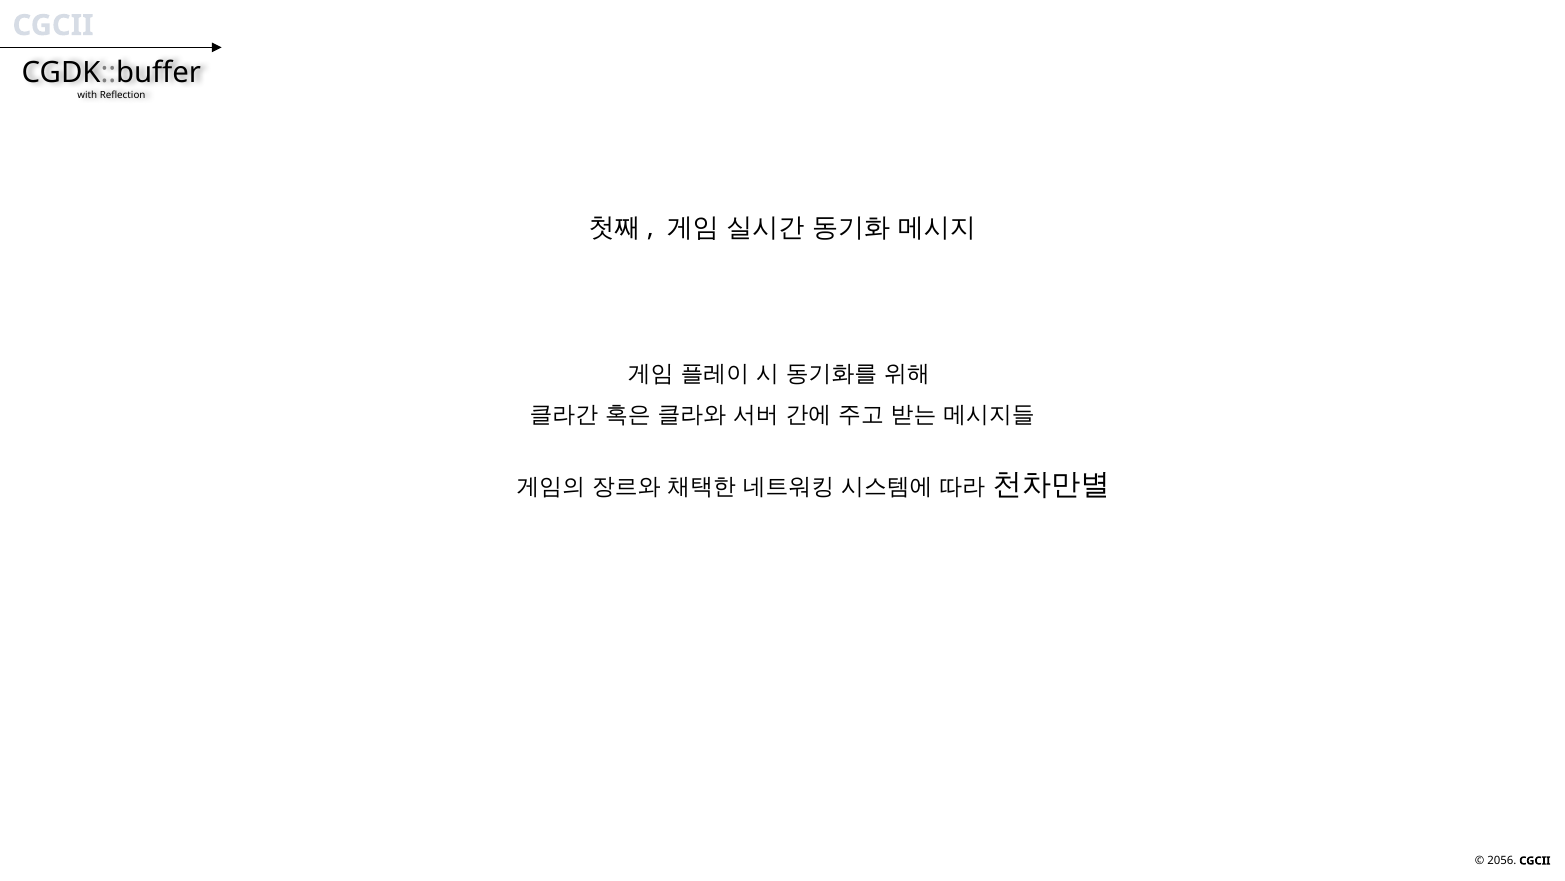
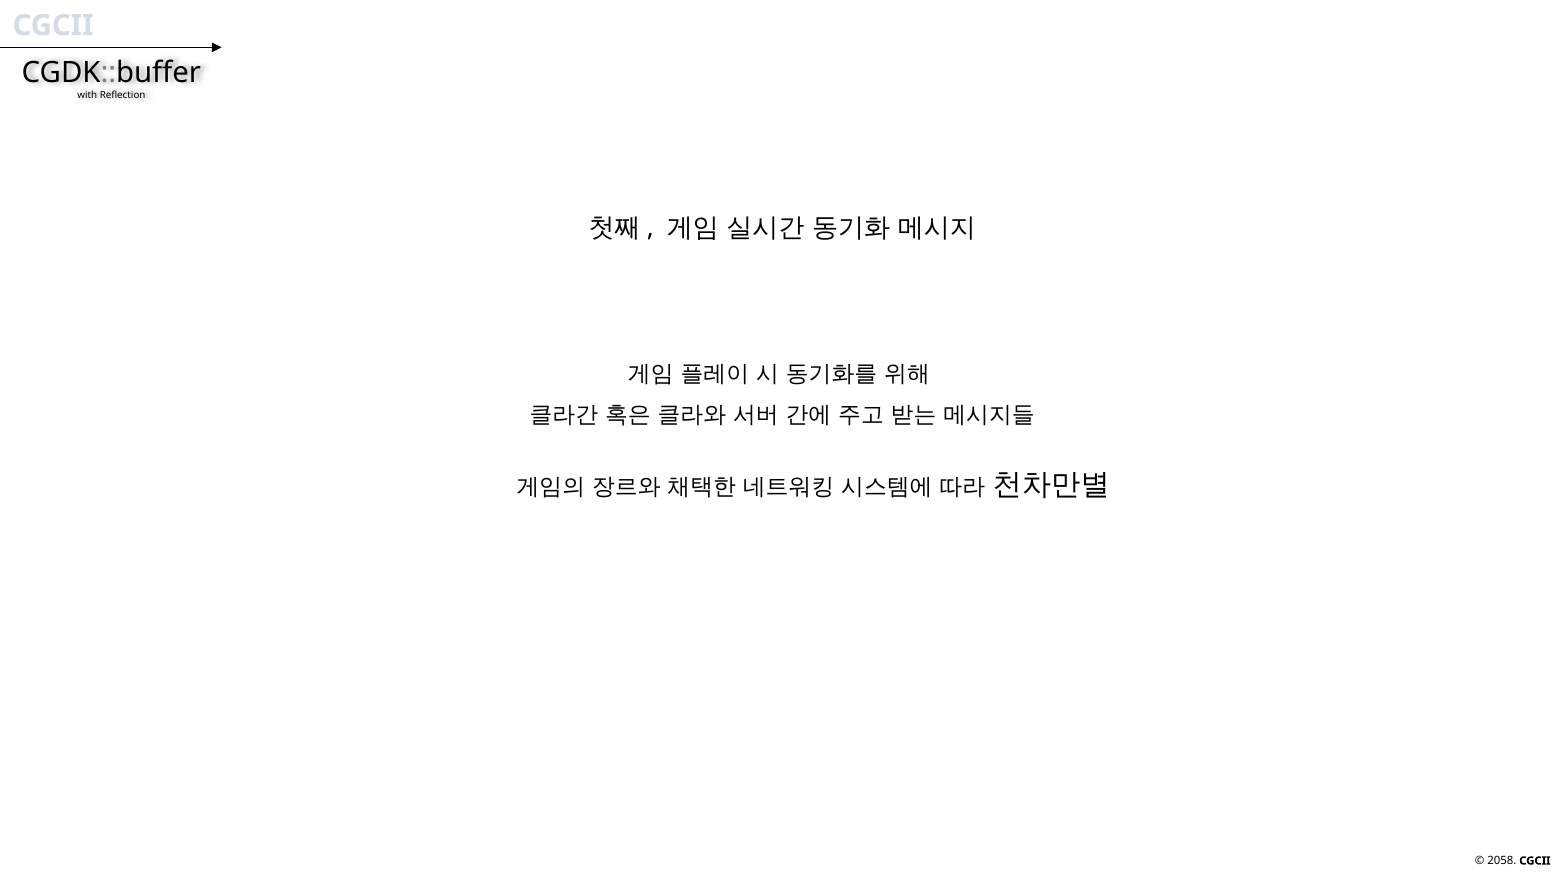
2056: 2056 -> 2058 (1502, 860)
